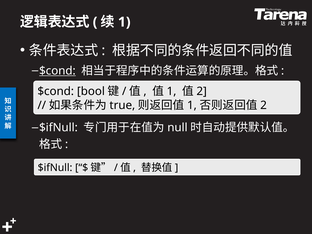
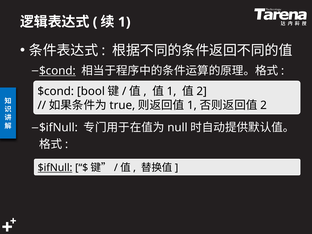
$ifNull underline: none -> present (55, 168)
